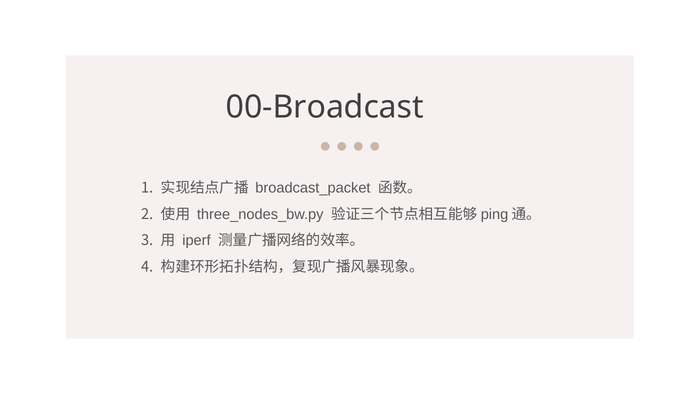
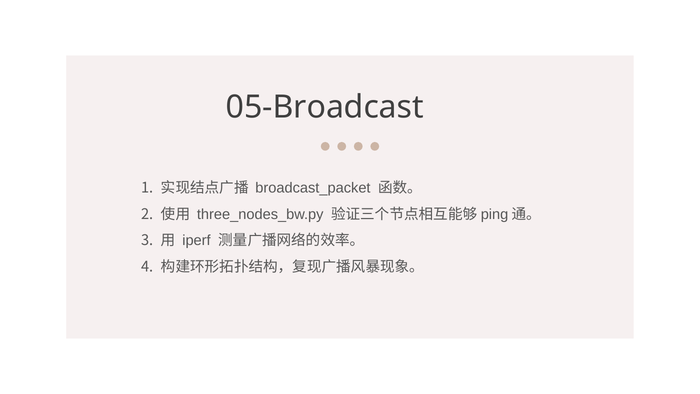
00-Broadcast: 00-Broadcast -> 05-Broadcast (325, 107)
